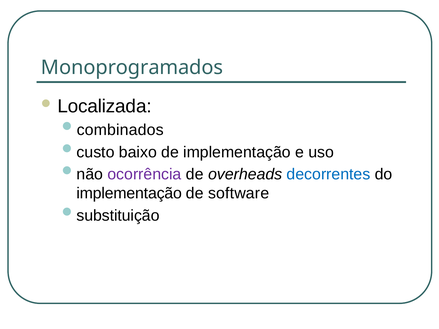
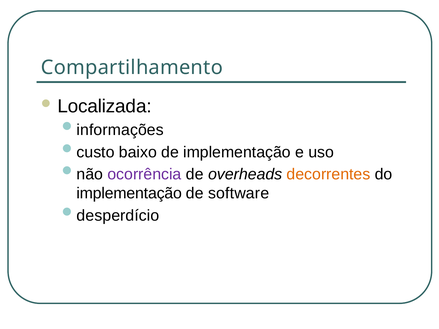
Monoprogramados: Monoprogramados -> Compartilhamento (132, 68)
combinados: combinados -> informações (120, 130)
decorrentes colour: blue -> orange (328, 174)
substituição: substituição -> desperdício (118, 216)
